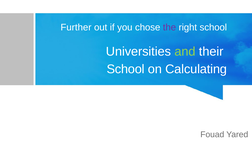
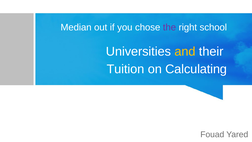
Further: Further -> Median (76, 27)
and colour: light green -> yellow (185, 51)
School: School -> Tuition (126, 69)
